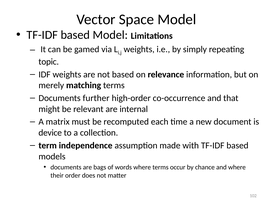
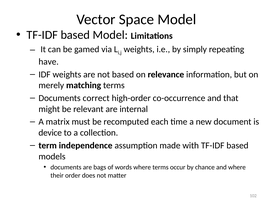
topic: topic -> have (49, 62)
further: further -> correct (96, 98)
